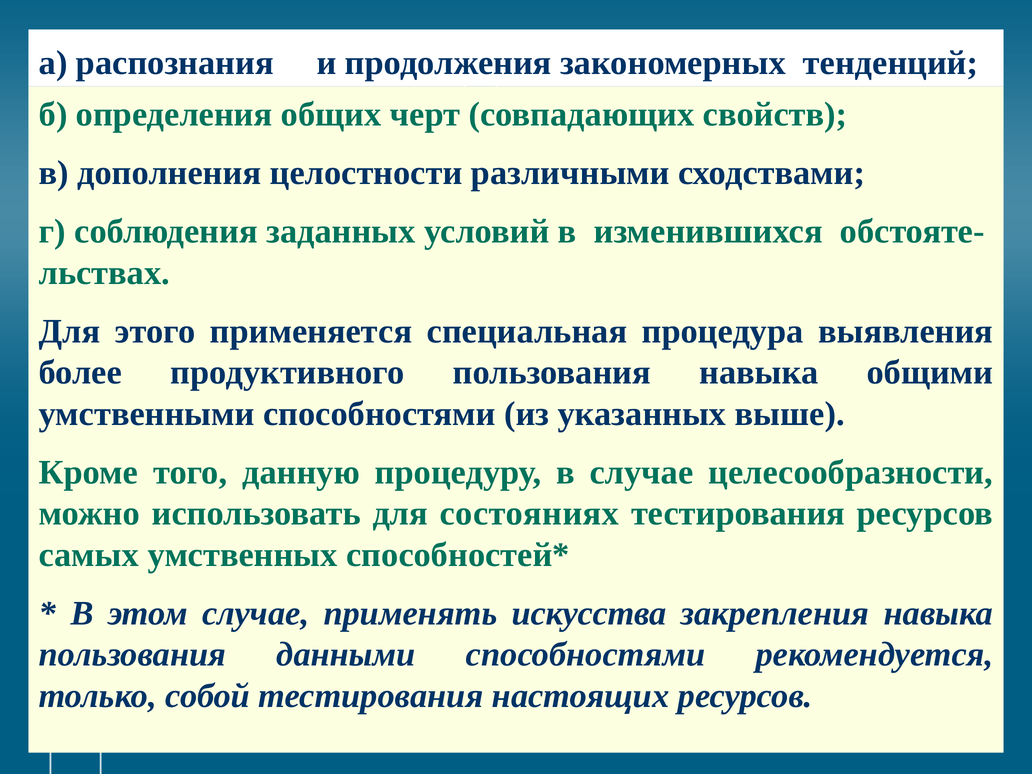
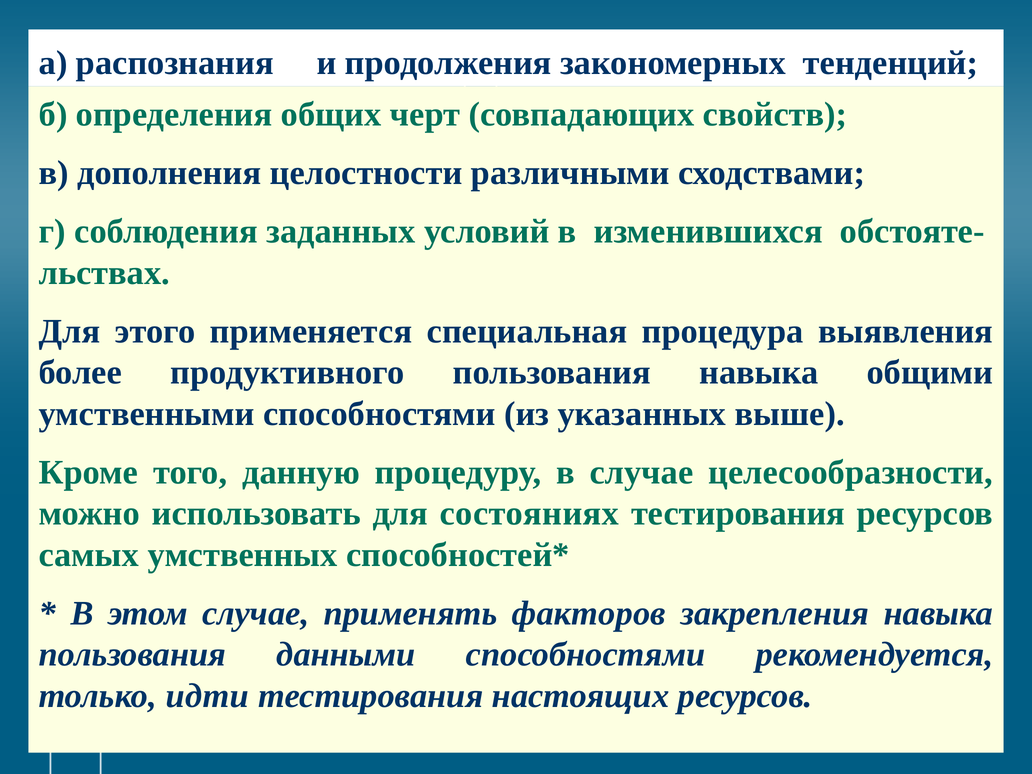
искусства: искусства -> факторов (589, 613)
собой: собой -> идти (207, 696)
